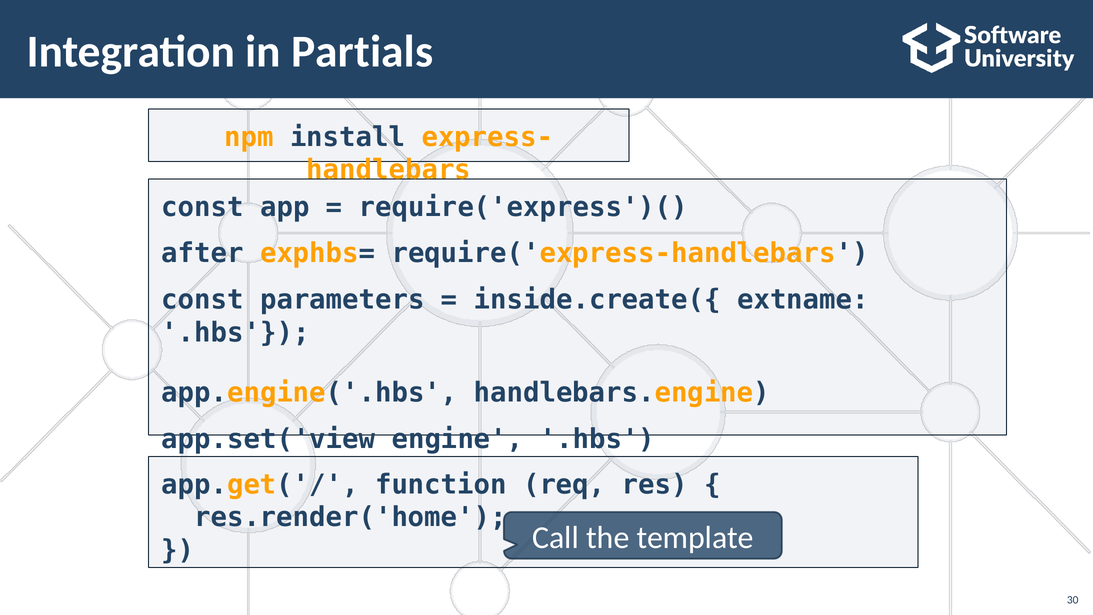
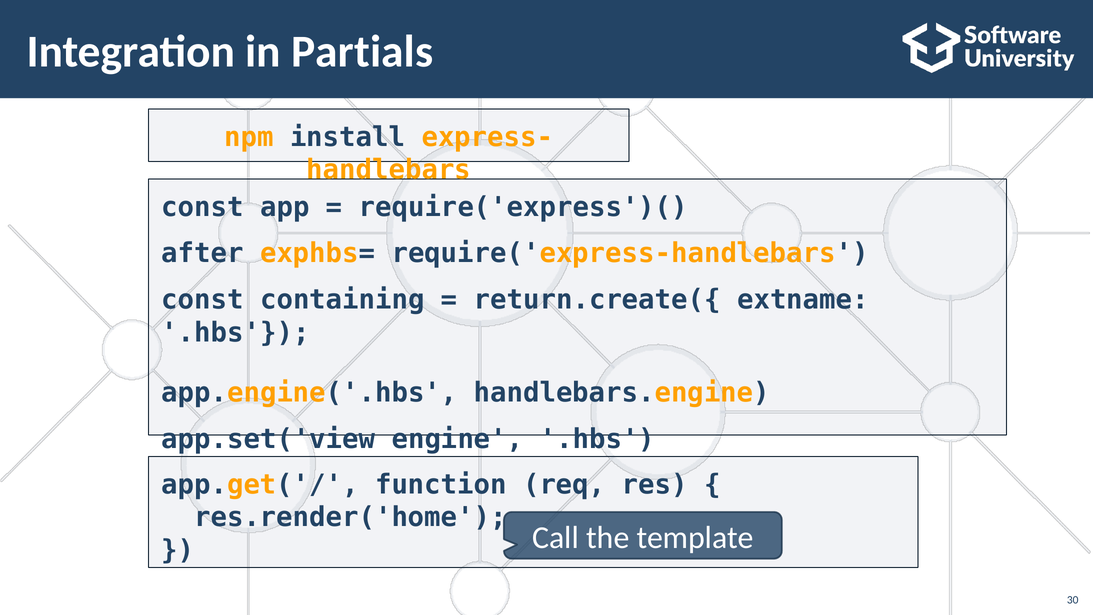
parameters: parameters -> containing (342, 300)
inside.create({: inside.create({ -> return.create({ (597, 300)
